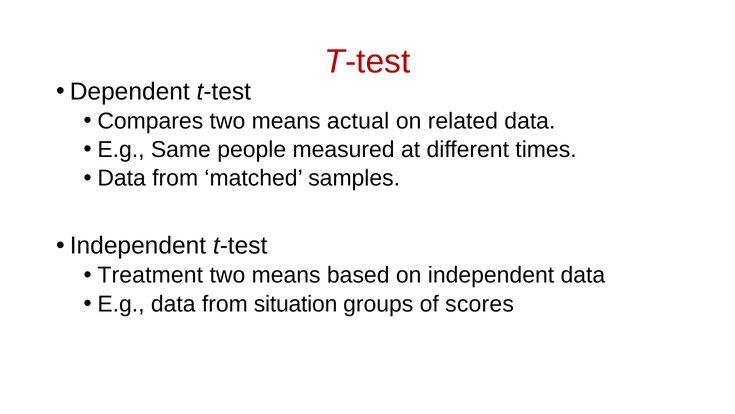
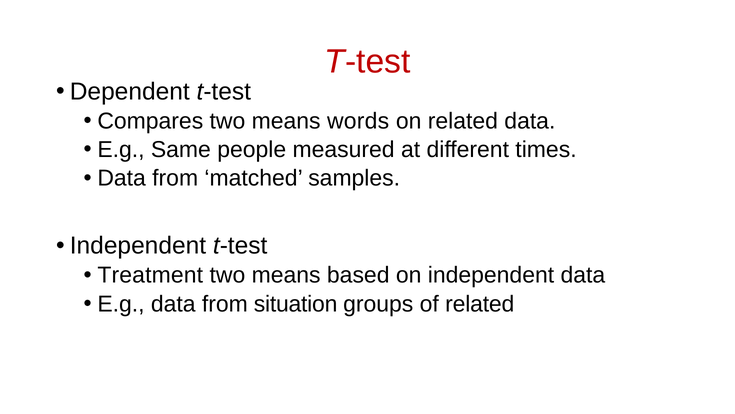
actual: actual -> words (358, 121)
of scores: scores -> related (480, 304)
